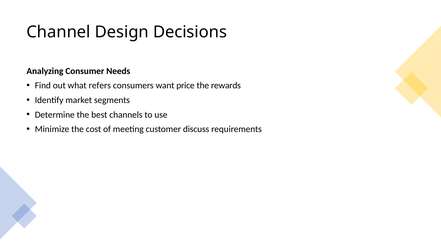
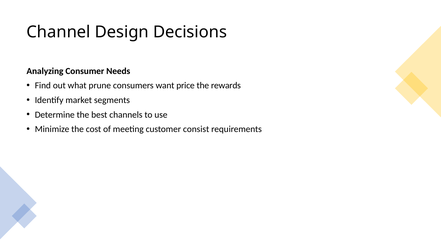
refers: refers -> prune (100, 86)
discuss: discuss -> consist (196, 129)
